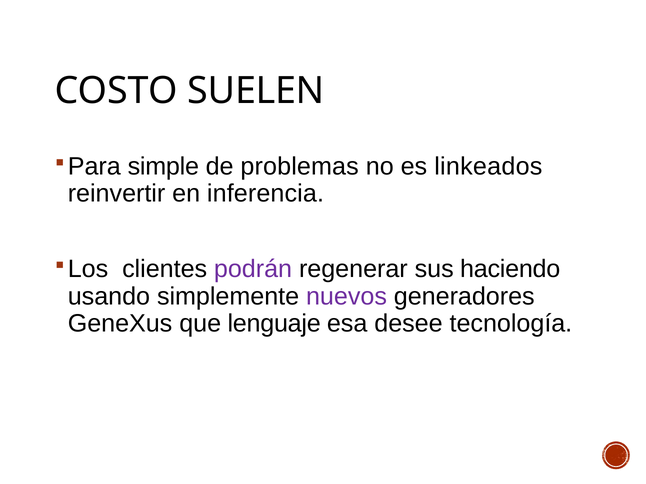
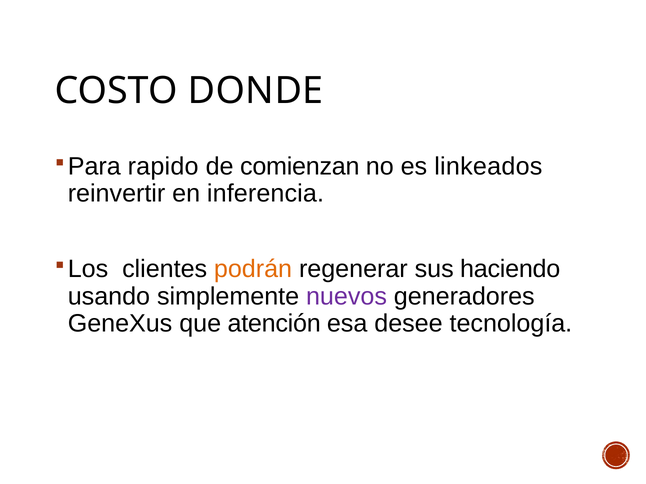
SUELEN: SUELEN -> DONDE (256, 91)
simple: simple -> rapido (163, 167)
problemas: problemas -> comienzan (300, 167)
podrán colour: purple -> orange (253, 269)
lenguaje: lenguaje -> atención (274, 324)
